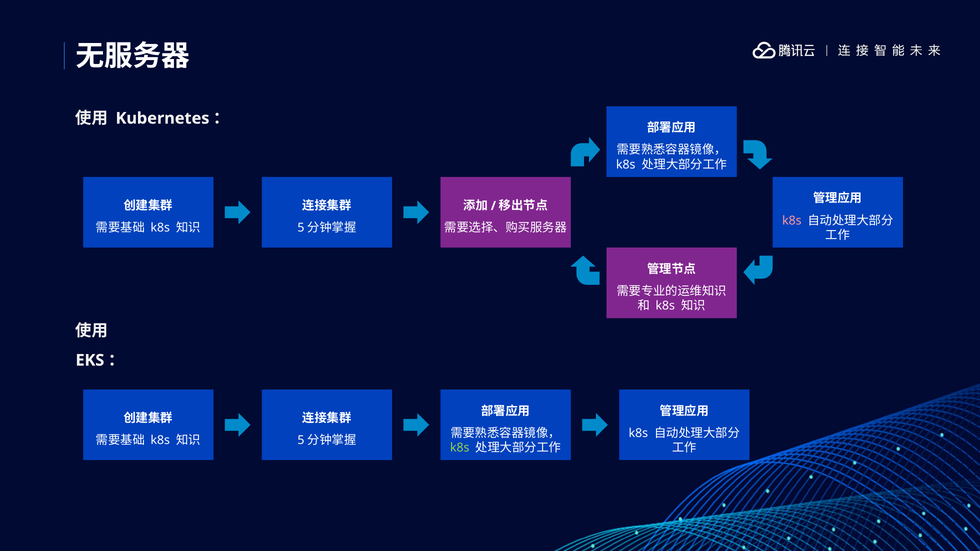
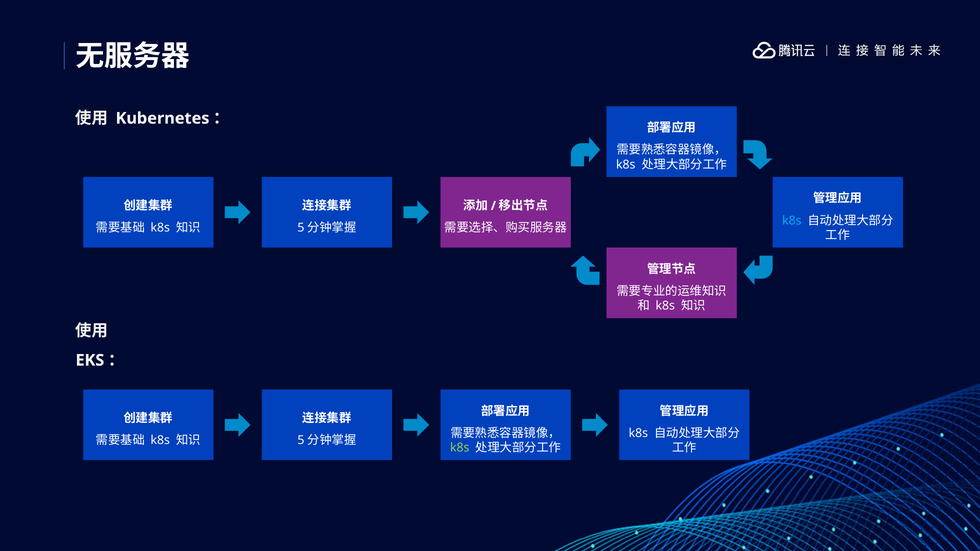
k8s colour: pink -> light blue (792, 221)
